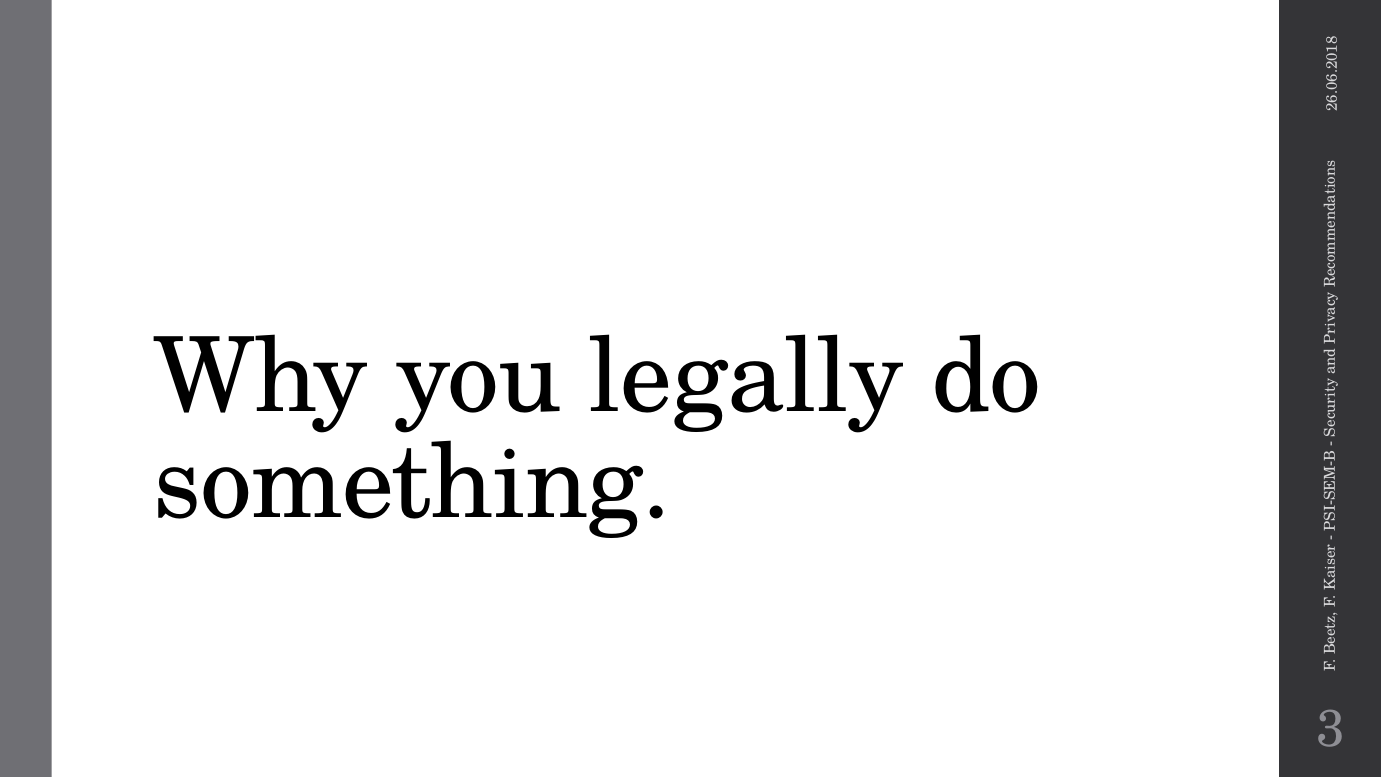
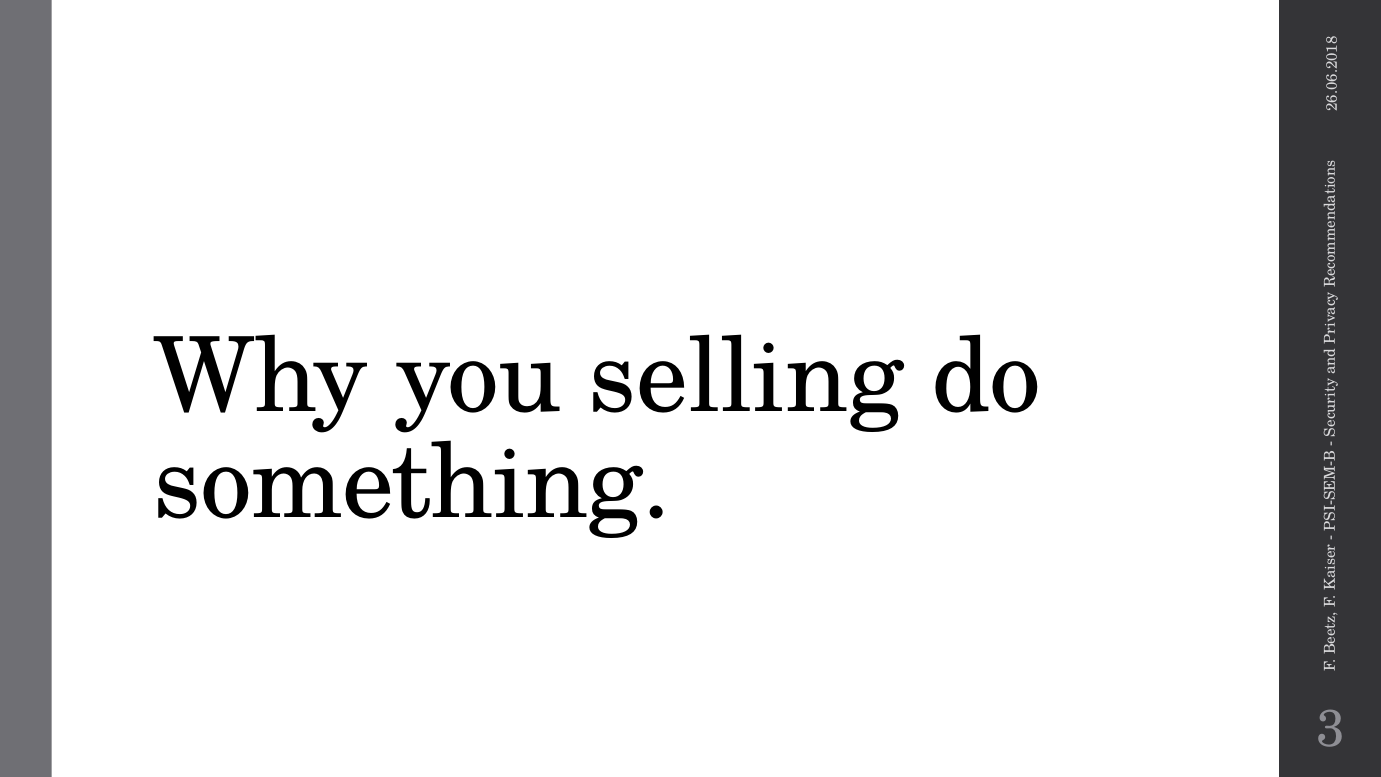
legally: legally -> selling (746, 378)
